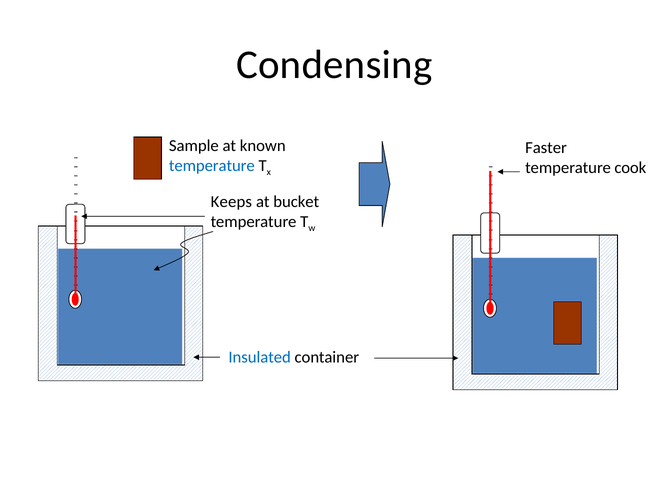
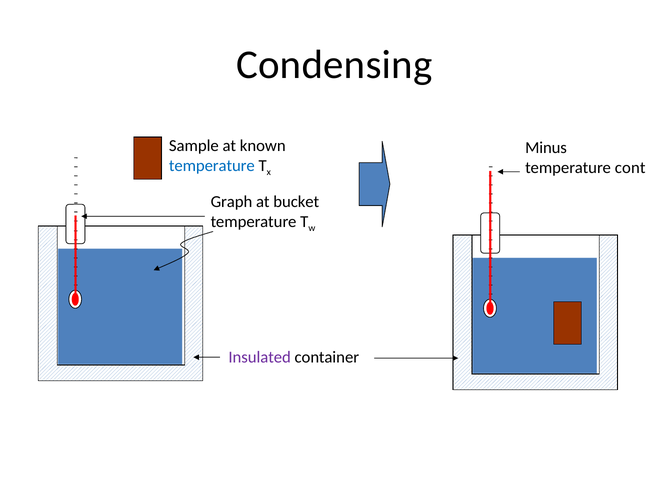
Faster: Faster -> Minus (546, 148)
cook: cook -> cont (630, 168)
Keeps: Keeps -> Graph (231, 202)
Insulated colour: blue -> purple (260, 358)
